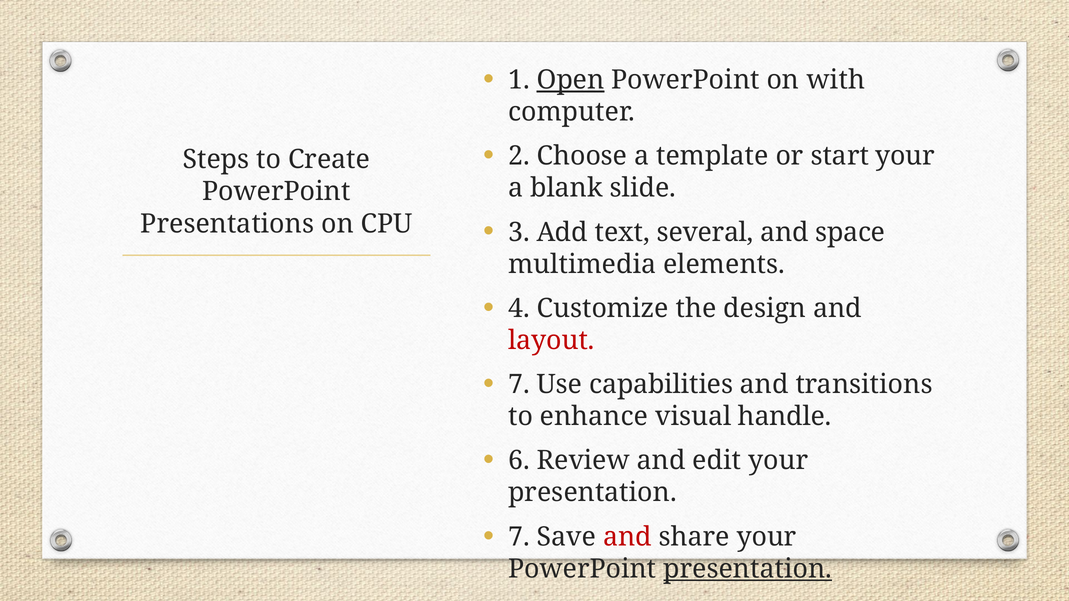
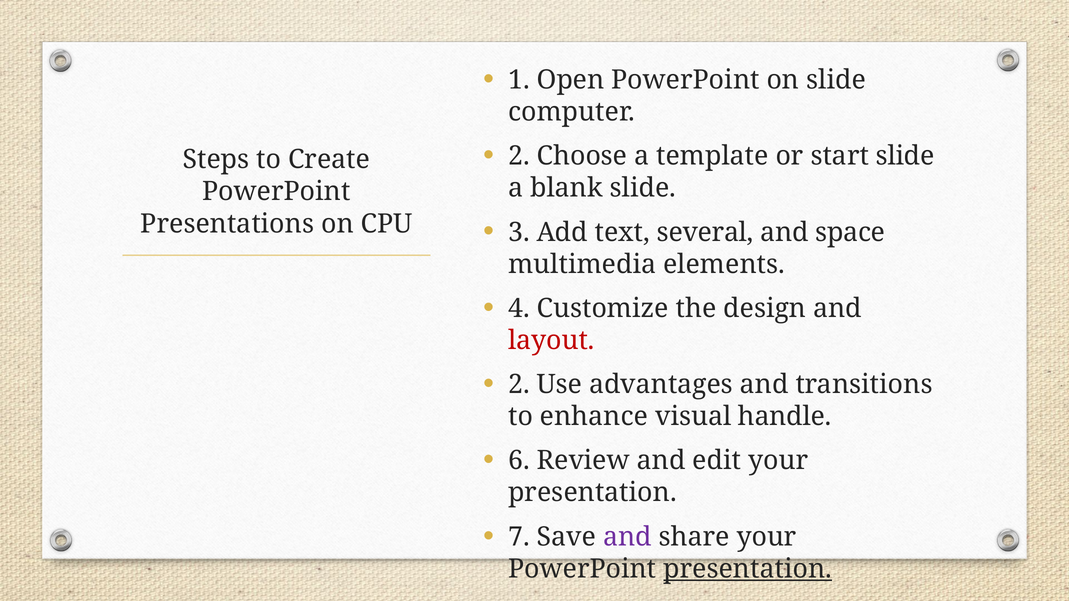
Open underline: present -> none (571, 80)
on with: with -> slide (836, 80)
start your: your -> slide (905, 156)
7: 7 -> 2 (519, 385)
capabilities: capabilities -> advantages (661, 385)
and colour: red -> purple (627, 537)
